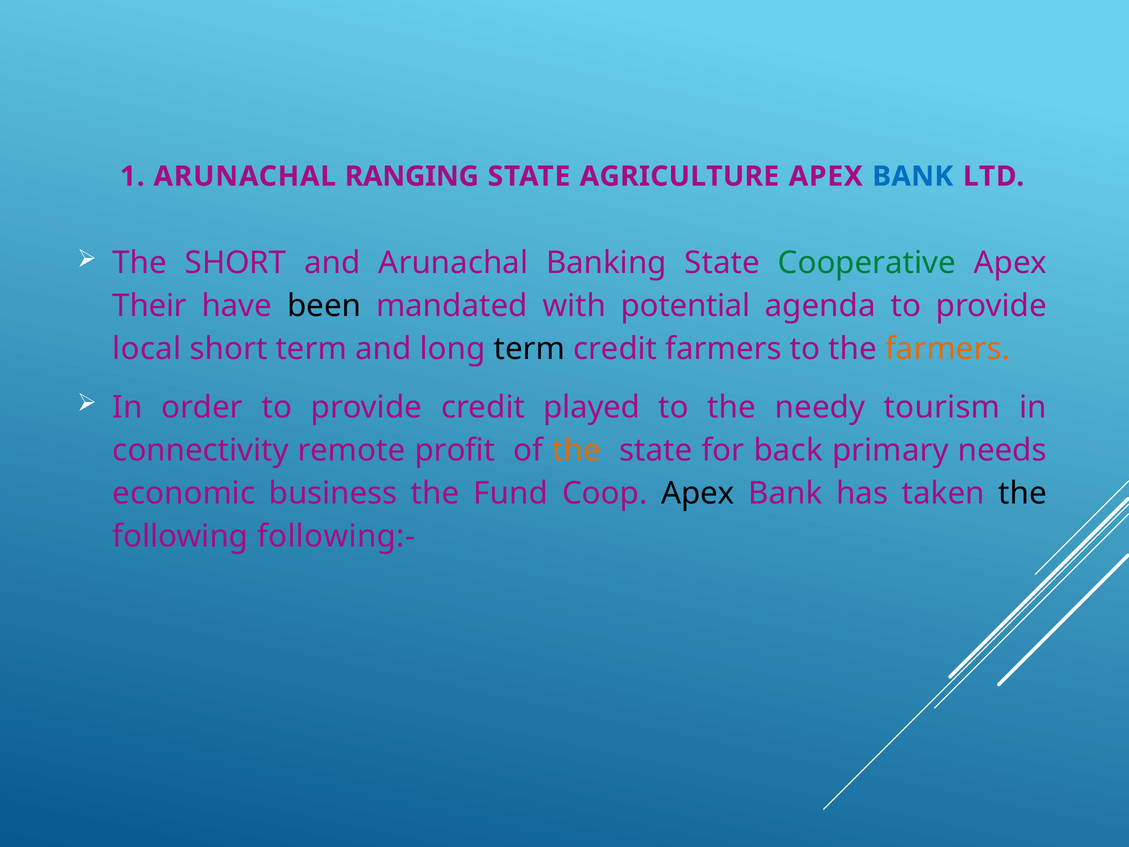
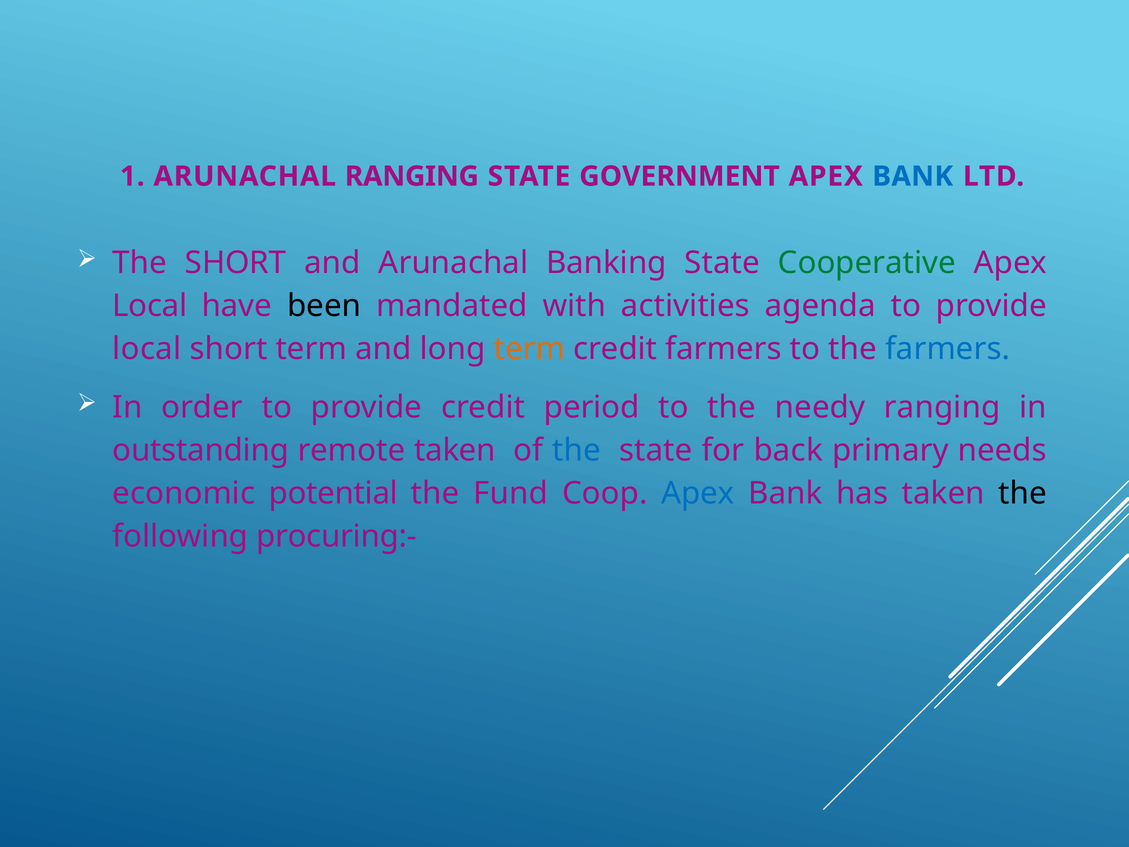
AGRICULTURE: AGRICULTURE -> GOVERNMENT (679, 176)
Their: Their -> Local (150, 306)
potential: potential -> activities (685, 306)
term colour: black -> orange (529, 349)
farmers colour: orange -> blue (948, 349)
played: played -> period (592, 407)
needy tourism: tourism -> ranging (942, 407)
connectivity: connectivity -> outstanding (201, 450)
remote profit: profit -> taken (455, 450)
the colour: orange -> blue (577, 450)
business: business -> potential (333, 493)
Apex colour: black -> blue (698, 493)
following:-: following:- -> procuring:- (336, 536)
